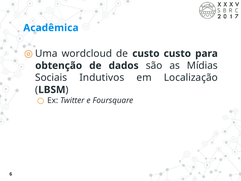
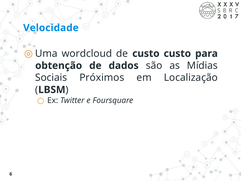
Acadêmica: Acadêmica -> Velocidade (51, 28)
Indutivos: Indutivos -> Próximos (102, 78)
